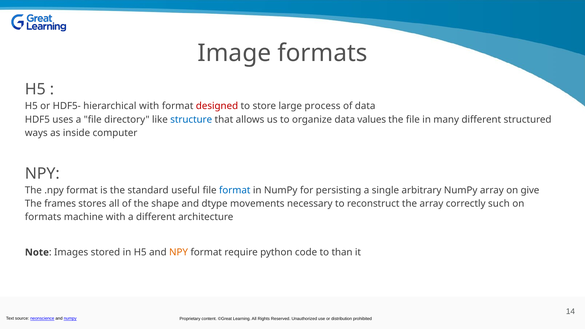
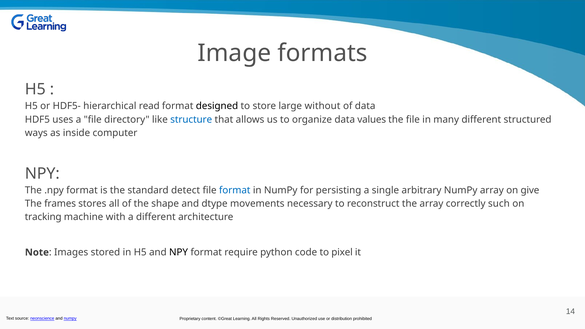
hierarchical with: with -> read (149, 106)
designed colour: red -> black (217, 106)
process: process -> without (323, 106)
useful: useful -> detect (186, 190)
formats: formats -> tracking (43, 217)
NPY colour: orange -> black (179, 252)
than: than -> pixel (342, 252)
